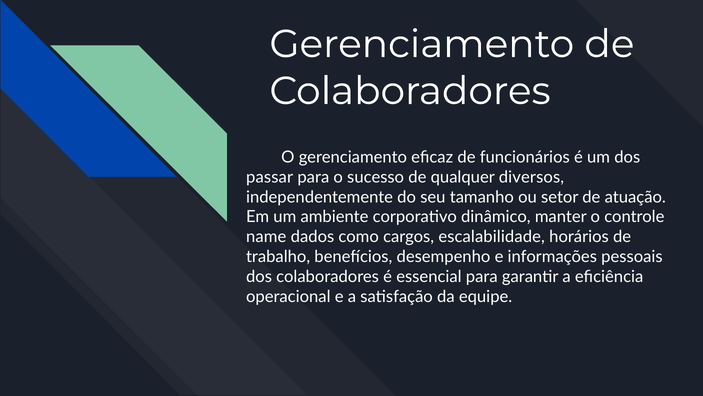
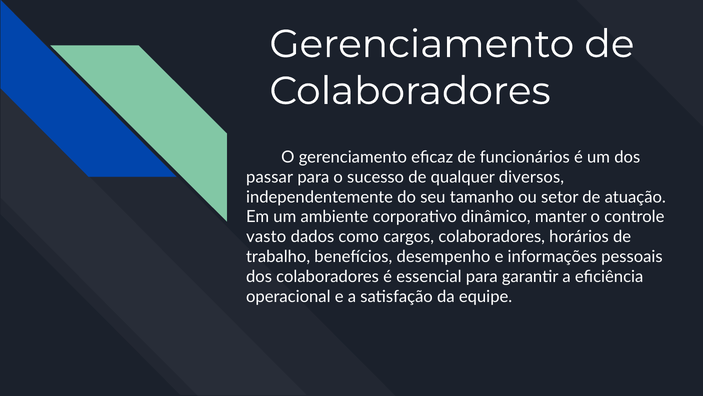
name: name -> vasto (266, 237)
cargos escalabilidade: escalabilidade -> colaboradores (492, 237)
